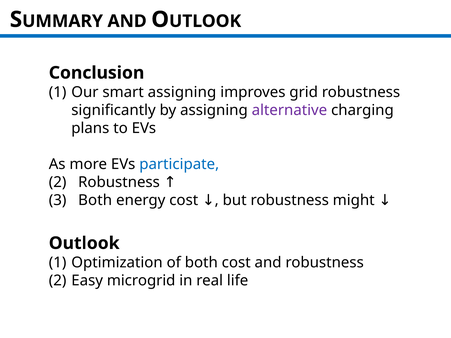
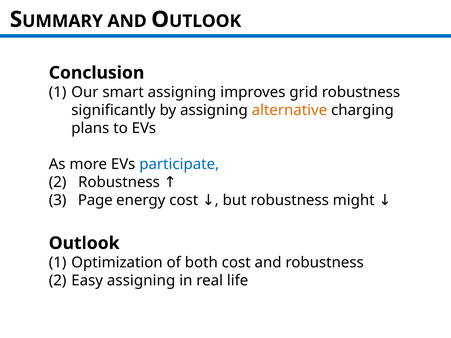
alternative colour: purple -> orange (289, 110)
3 Both: Both -> Page (95, 200)
Easy microgrid: microgrid -> assigning (141, 281)
